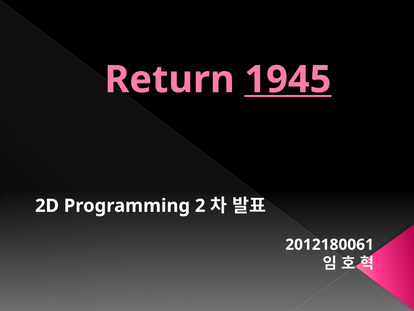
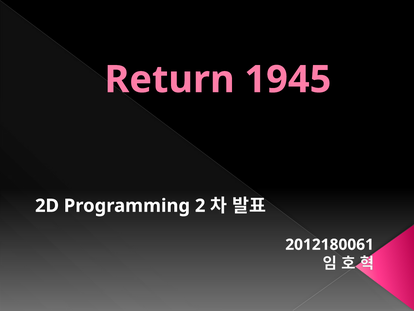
1945 underline: present -> none (288, 80)
